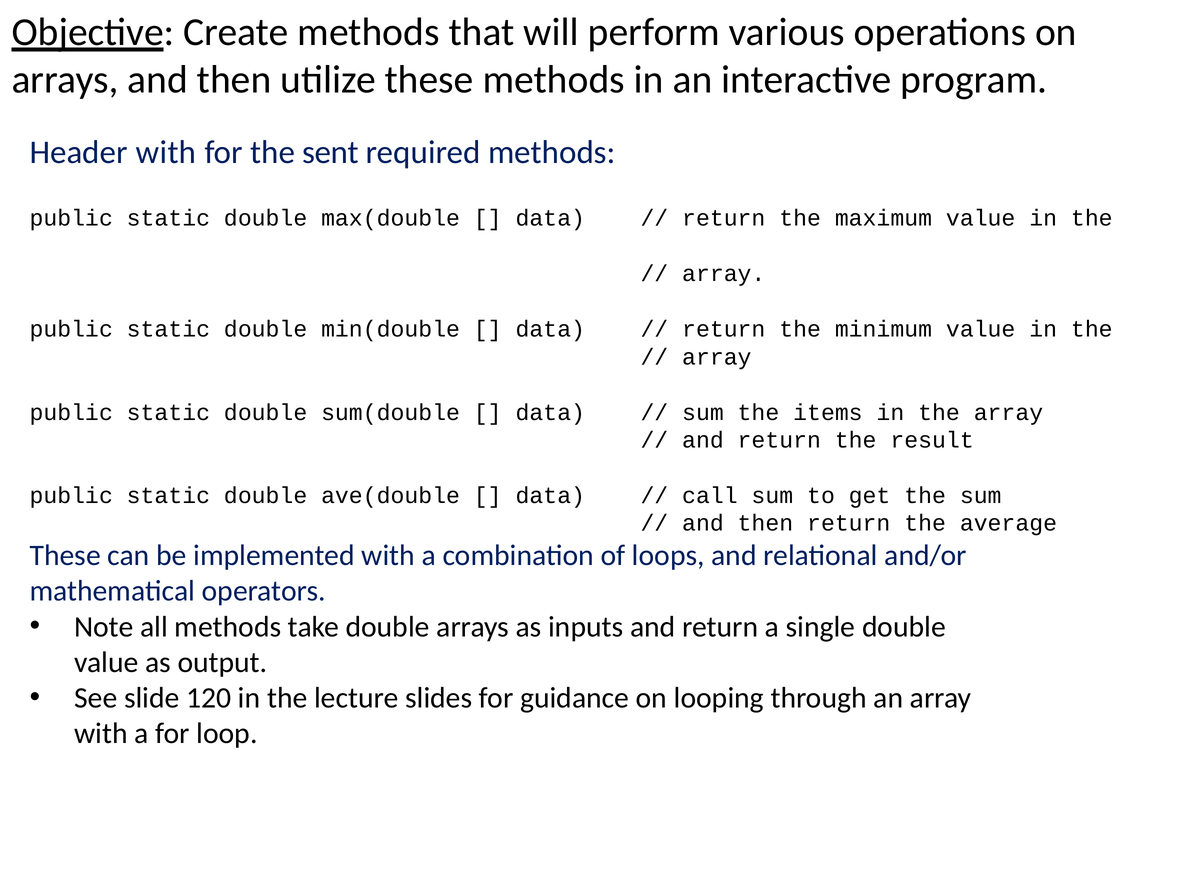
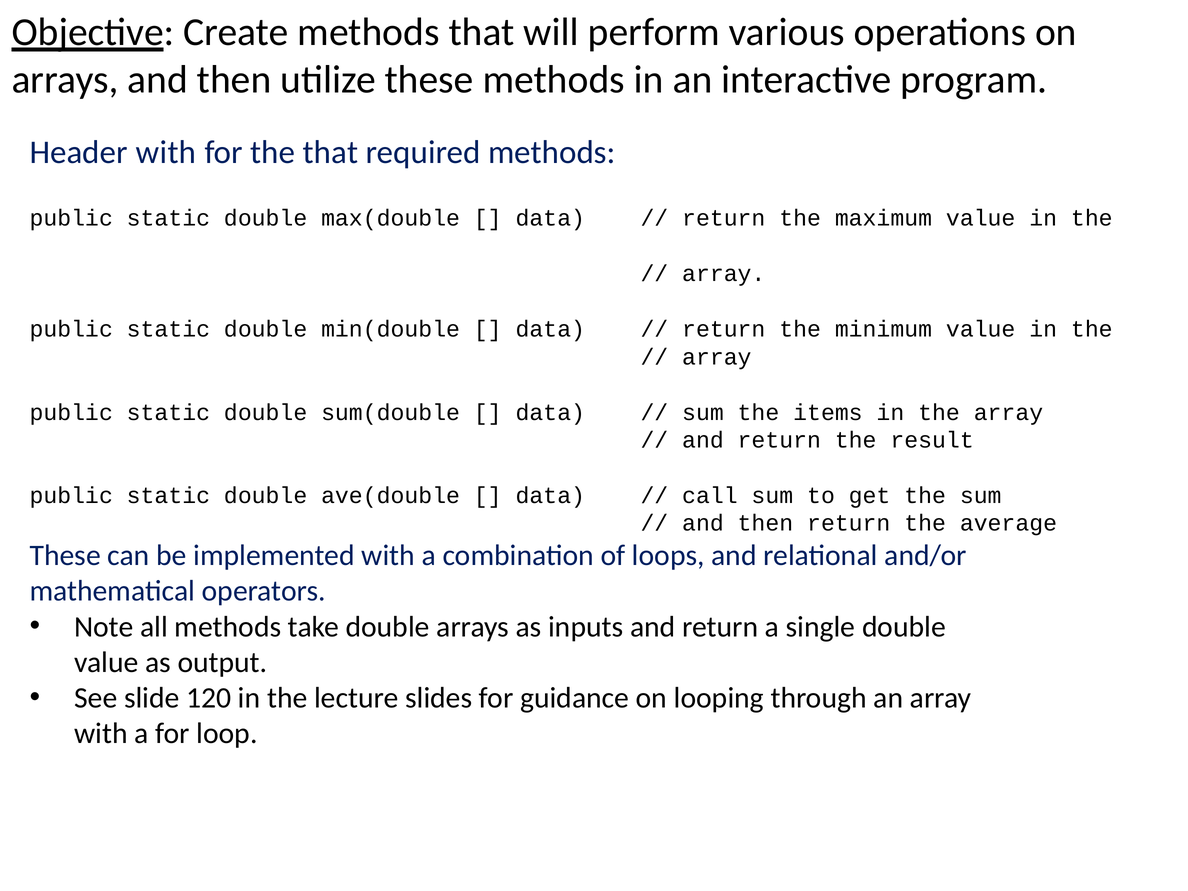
the sent: sent -> that (330, 152)
